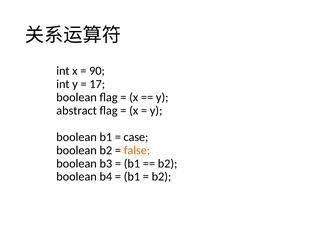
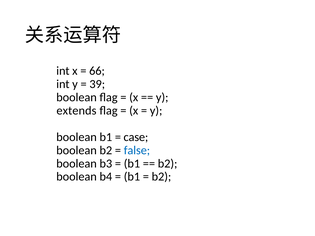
90: 90 -> 66 (97, 71)
17: 17 -> 39 (97, 84)
abstract: abstract -> extends (76, 111)
false colour: orange -> blue (137, 150)
